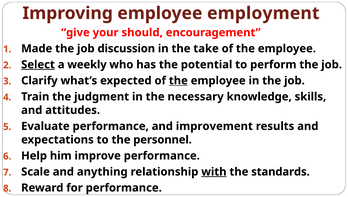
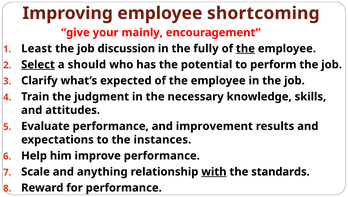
employment: employment -> shortcoming (263, 13)
should: should -> mainly (142, 33)
Made: Made -> Least (37, 49)
take: take -> fully (206, 49)
the underline: none -> present (245, 49)
weekly: weekly -> should (87, 65)
the underline: present -> none (178, 81)
personnel: personnel -> instances (162, 140)
